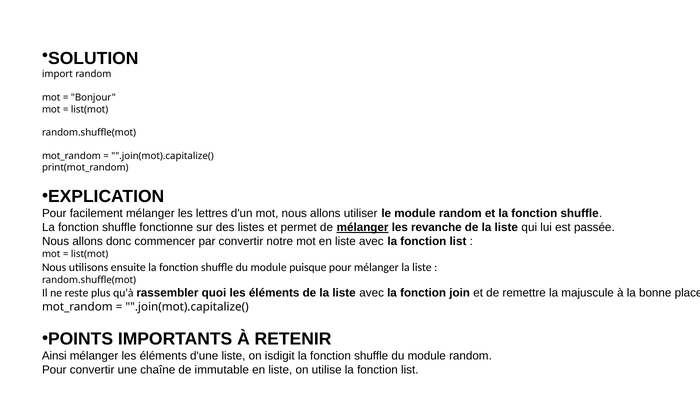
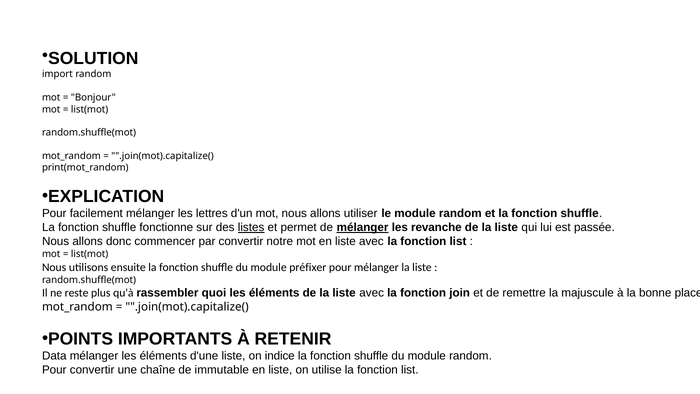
listes underline: none -> present (251, 227)
puisque: puisque -> préfixer (308, 267)
Ainsi: Ainsi -> Data (54, 356)
isdigit: isdigit -> indice (280, 356)
